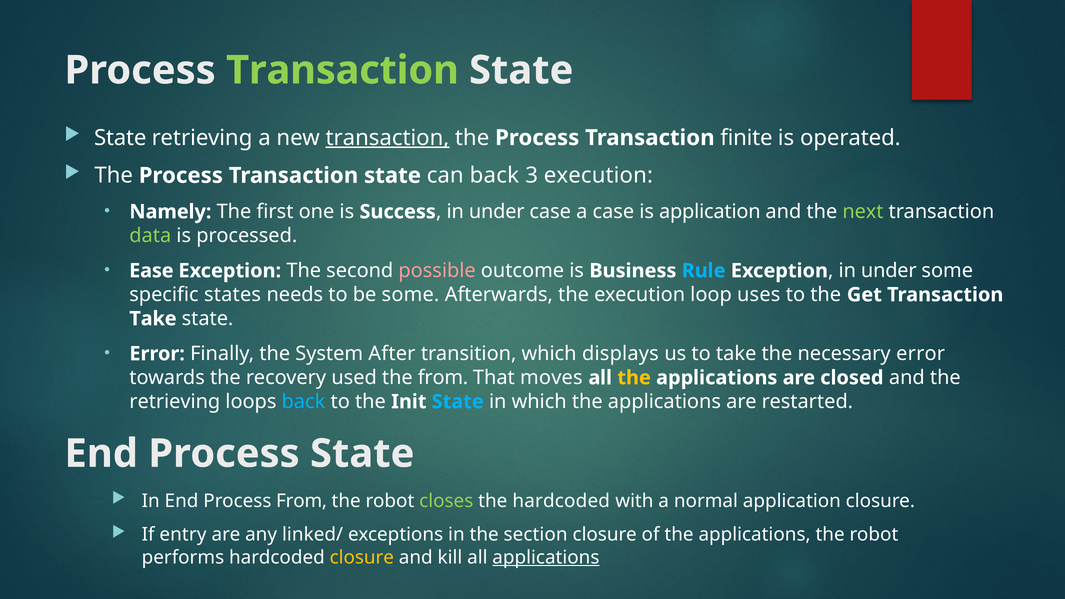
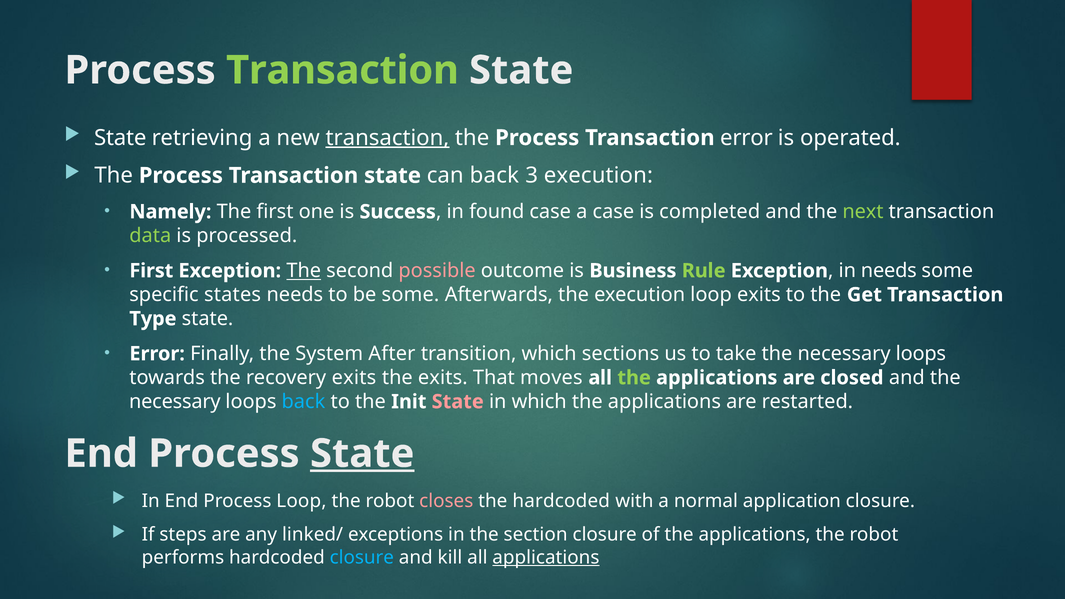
Transaction finite: finite -> error (746, 138)
under: under -> found (497, 212)
is application: application -> completed (710, 212)
Ease: Ease -> First (151, 271)
The underline: none -> present (304, 271)
Rule colour: light blue -> light green (704, 271)
under: under -> needs (889, 271)
loop uses: uses -> exits (759, 295)
Take: Take -> Type (153, 319)
displays: displays -> sections (620, 354)
take the necessary error: error -> loops (921, 354)
recovery used: used -> exits (354, 378)
the from: from -> exits (443, 378)
the colour: yellow -> light green (634, 378)
retrieving: retrieving -> necessary (175, 402)
State colour: light blue -> pink (458, 402)
State underline: none -> present (362, 454)
Process From: From -> Loop (301, 501)
closes colour: light green -> pink (446, 501)
entry: entry -> steps (183, 535)
closure colour: yellow -> light blue (362, 557)
